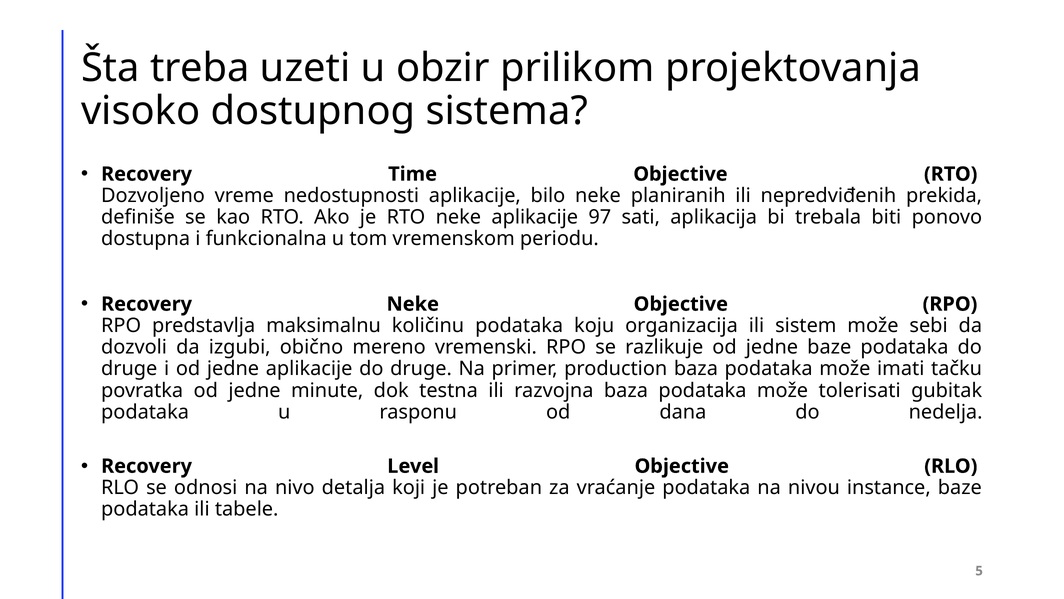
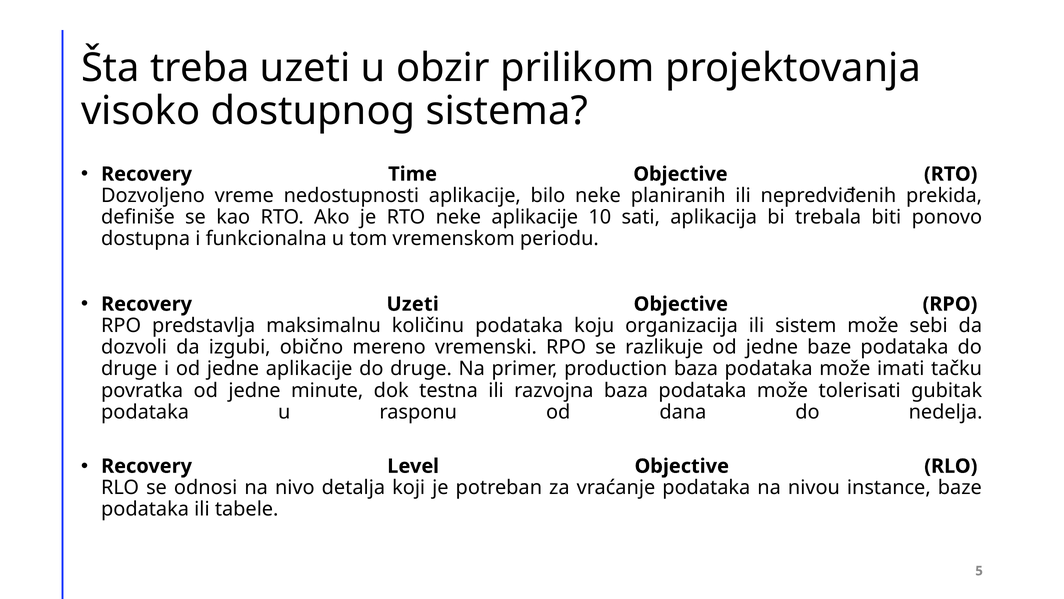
97: 97 -> 10 (600, 217)
Recovery Neke: Neke -> Uzeti (413, 304)
